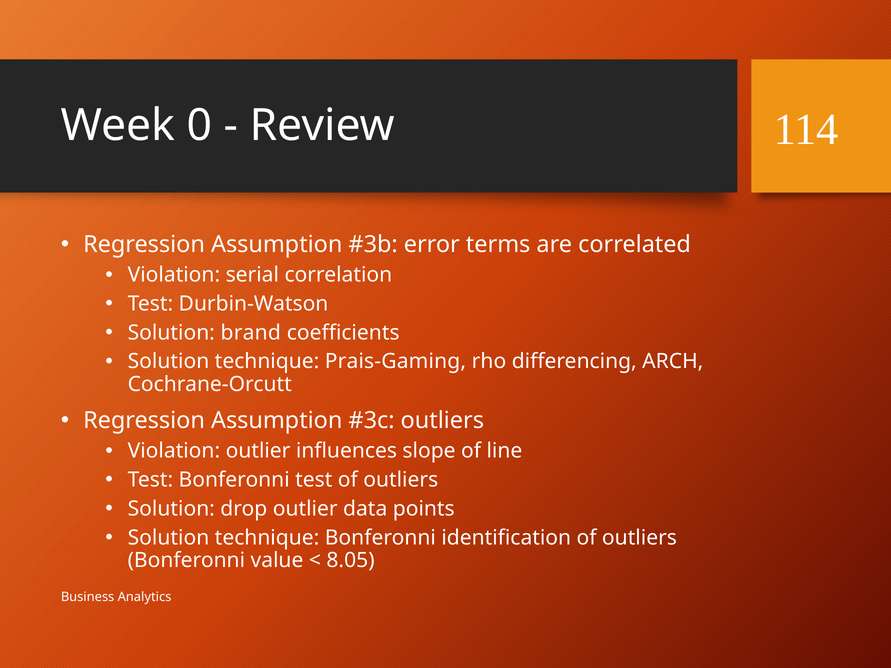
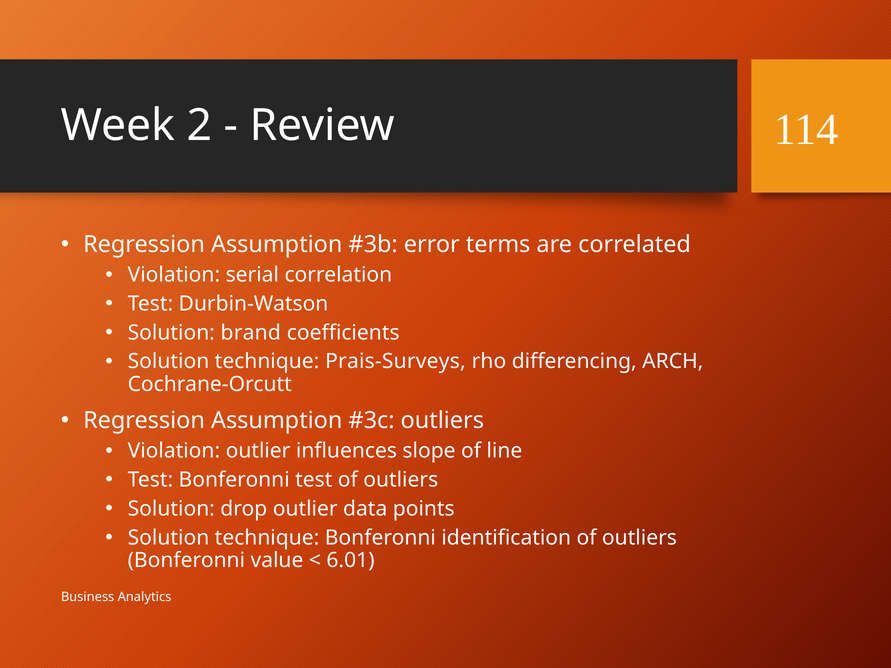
0: 0 -> 2 (200, 126)
Prais-Gaming: Prais-Gaming -> Prais-Surveys (395, 362)
8.05: 8.05 -> 6.01 (351, 561)
